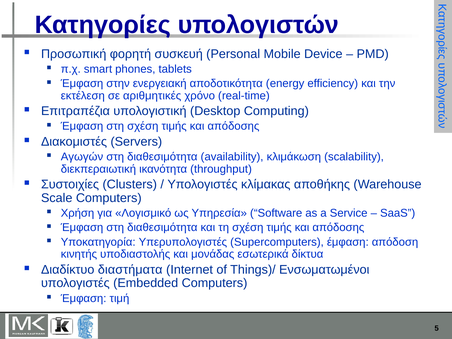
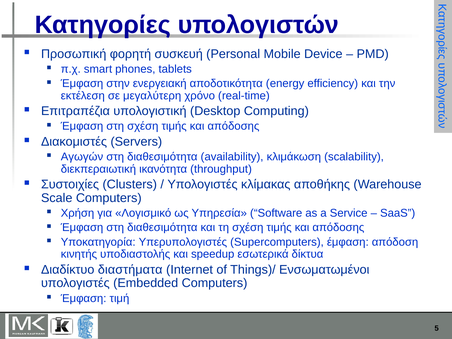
αριθμητικές: αριθμητικές -> μεγαλύτερη (152, 96)
μονάδας: μονάδας -> speedup (213, 254)
